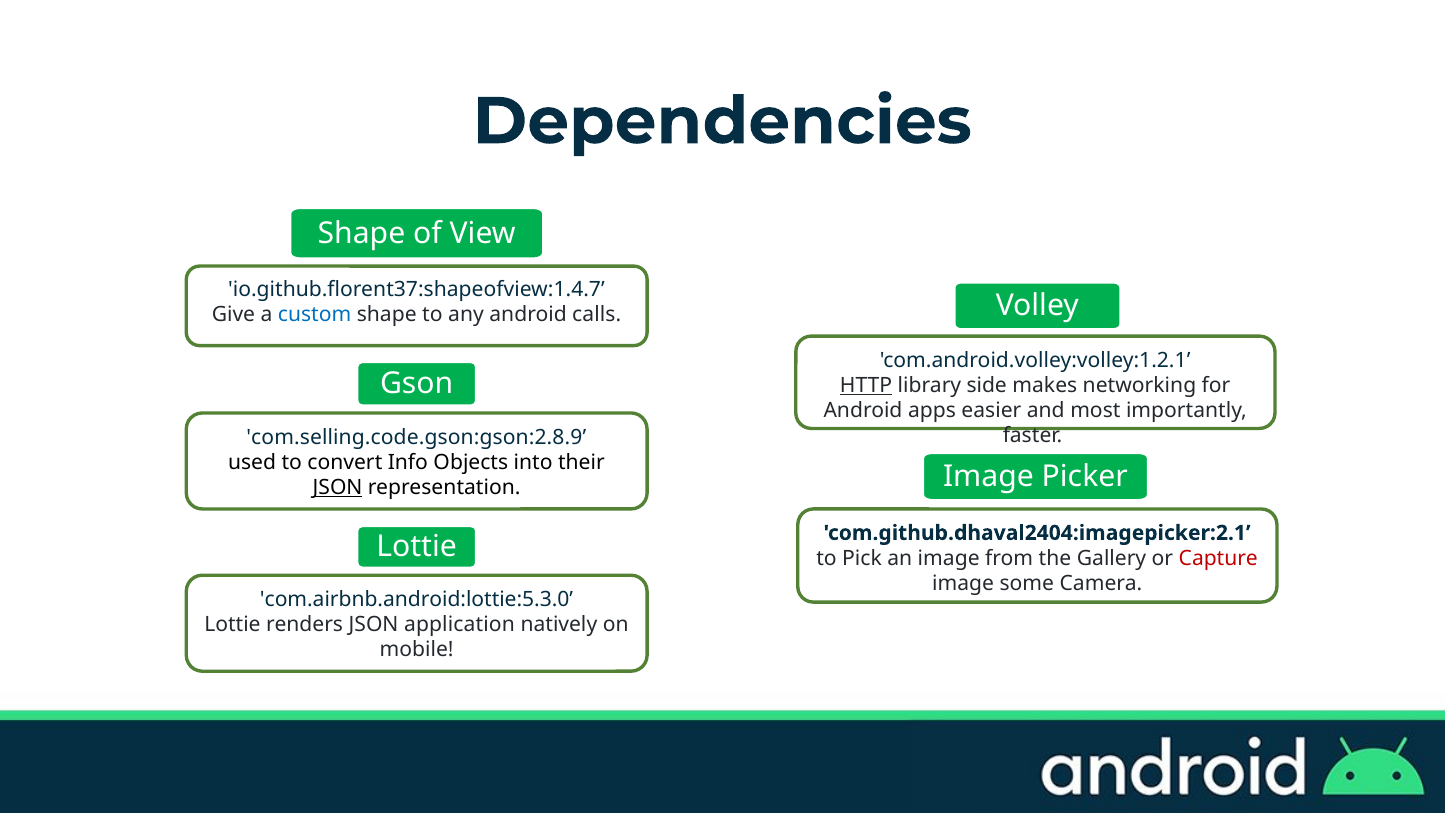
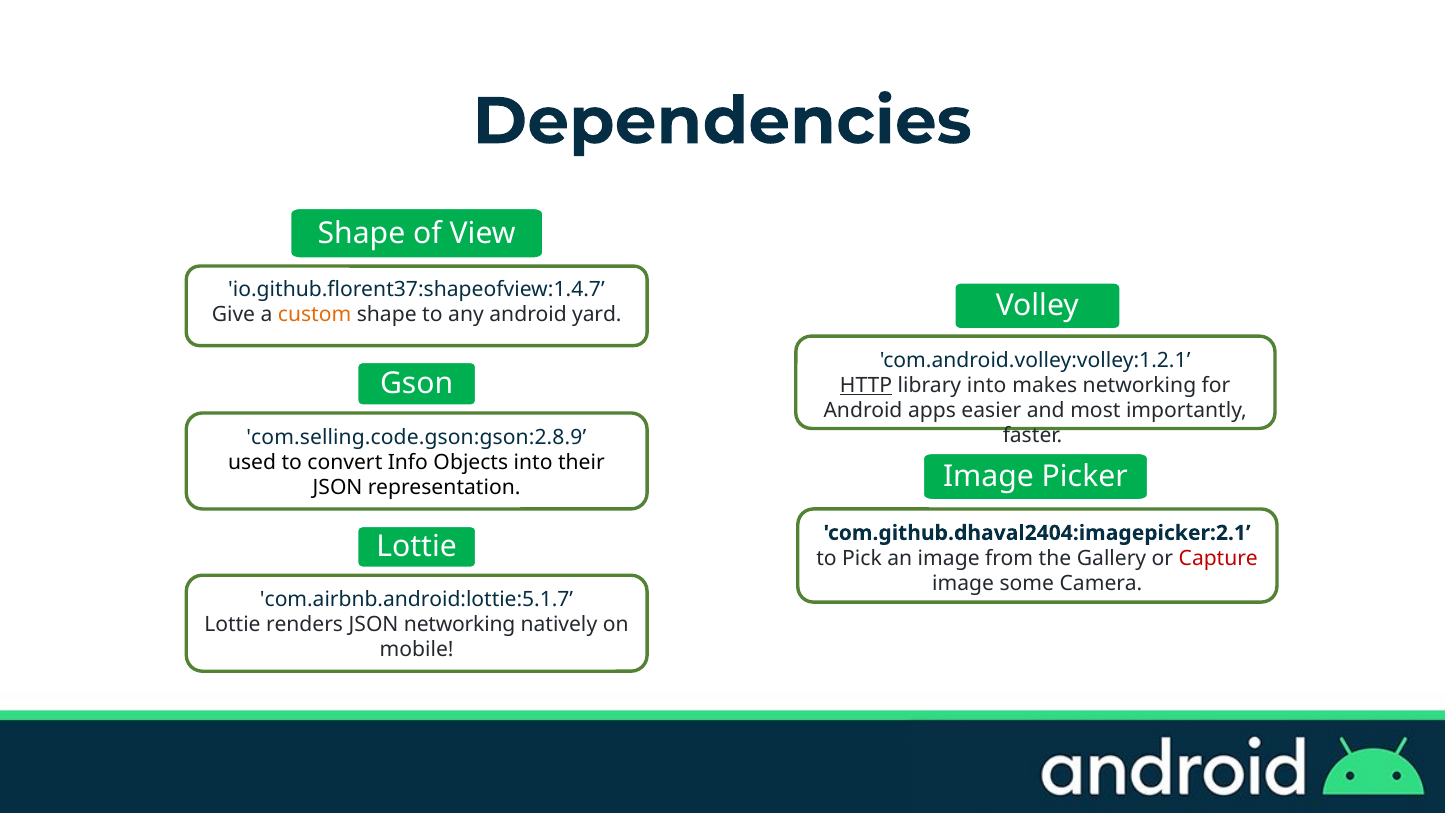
custom colour: blue -> orange (315, 315)
calls: calls -> yard (597, 315)
library side: side -> into (987, 385)
JSON underline: present -> none (338, 488)
com.airbnb.android:lottie:5.3.0: com.airbnb.android:lottie:5.3.0 -> com.airbnb.android:lottie:5.1.7 (417, 599)
JSON application: application -> networking (460, 624)
